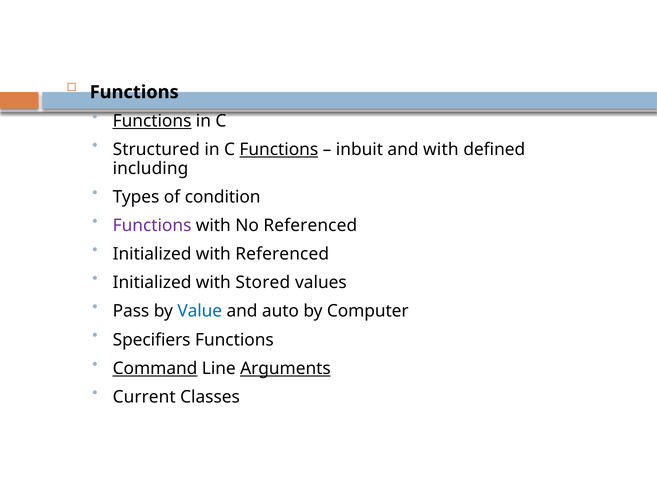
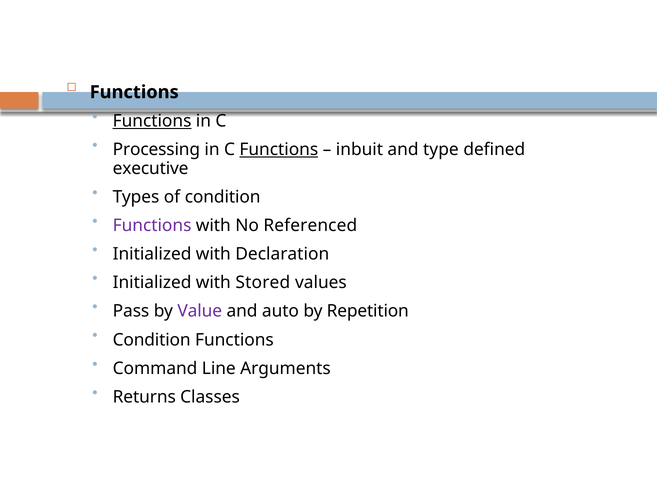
Structured: Structured -> Processing (156, 150)
and with: with -> type (441, 150)
including: including -> executive (151, 168)
with Referenced: Referenced -> Declaration (282, 254)
Value colour: blue -> purple (200, 311)
Computer: Computer -> Repetition (368, 311)
Specifiers: Specifiers -> Condition (152, 340)
Command underline: present -> none (155, 368)
Arguments underline: present -> none (285, 368)
Current: Current -> Returns (144, 397)
